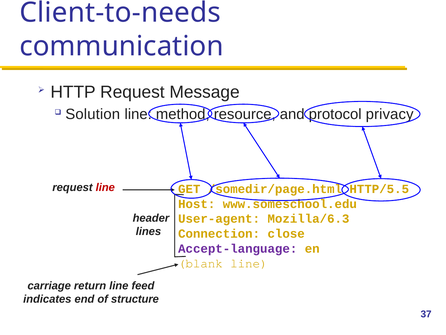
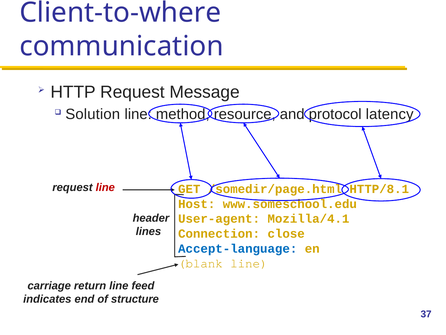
Client-to-needs: Client-to-needs -> Client-to-where (120, 13)
privacy: privacy -> latency (390, 114)
HTTP/5.5: HTTP/5.5 -> HTTP/8.1 (379, 189)
Mozilla/6.3: Mozilla/6.3 -> Mozilla/4.1 (308, 219)
Accept-language colour: purple -> blue (238, 248)
